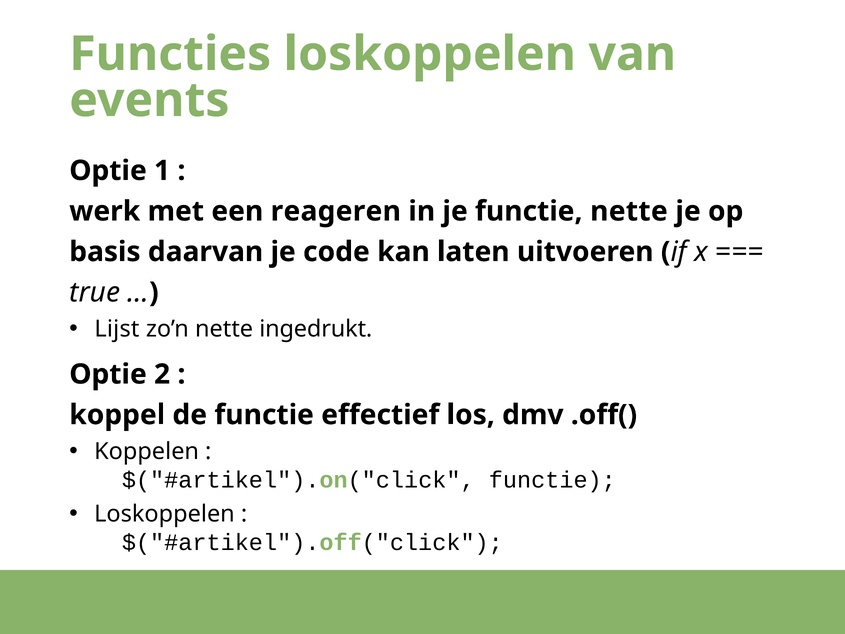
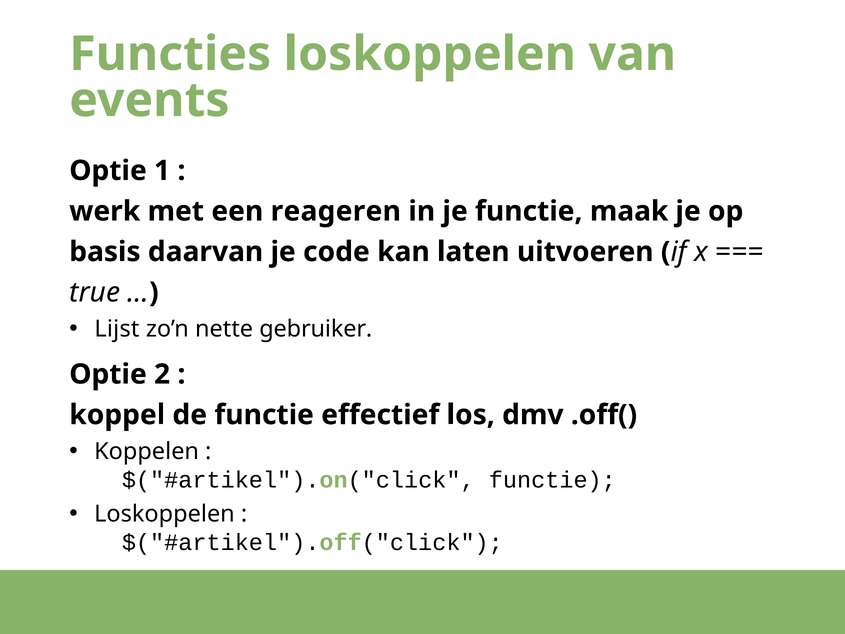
functie nette: nette -> maak (629, 211)
ingedrukt: ingedrukt -> gebruiker (316, 329)
